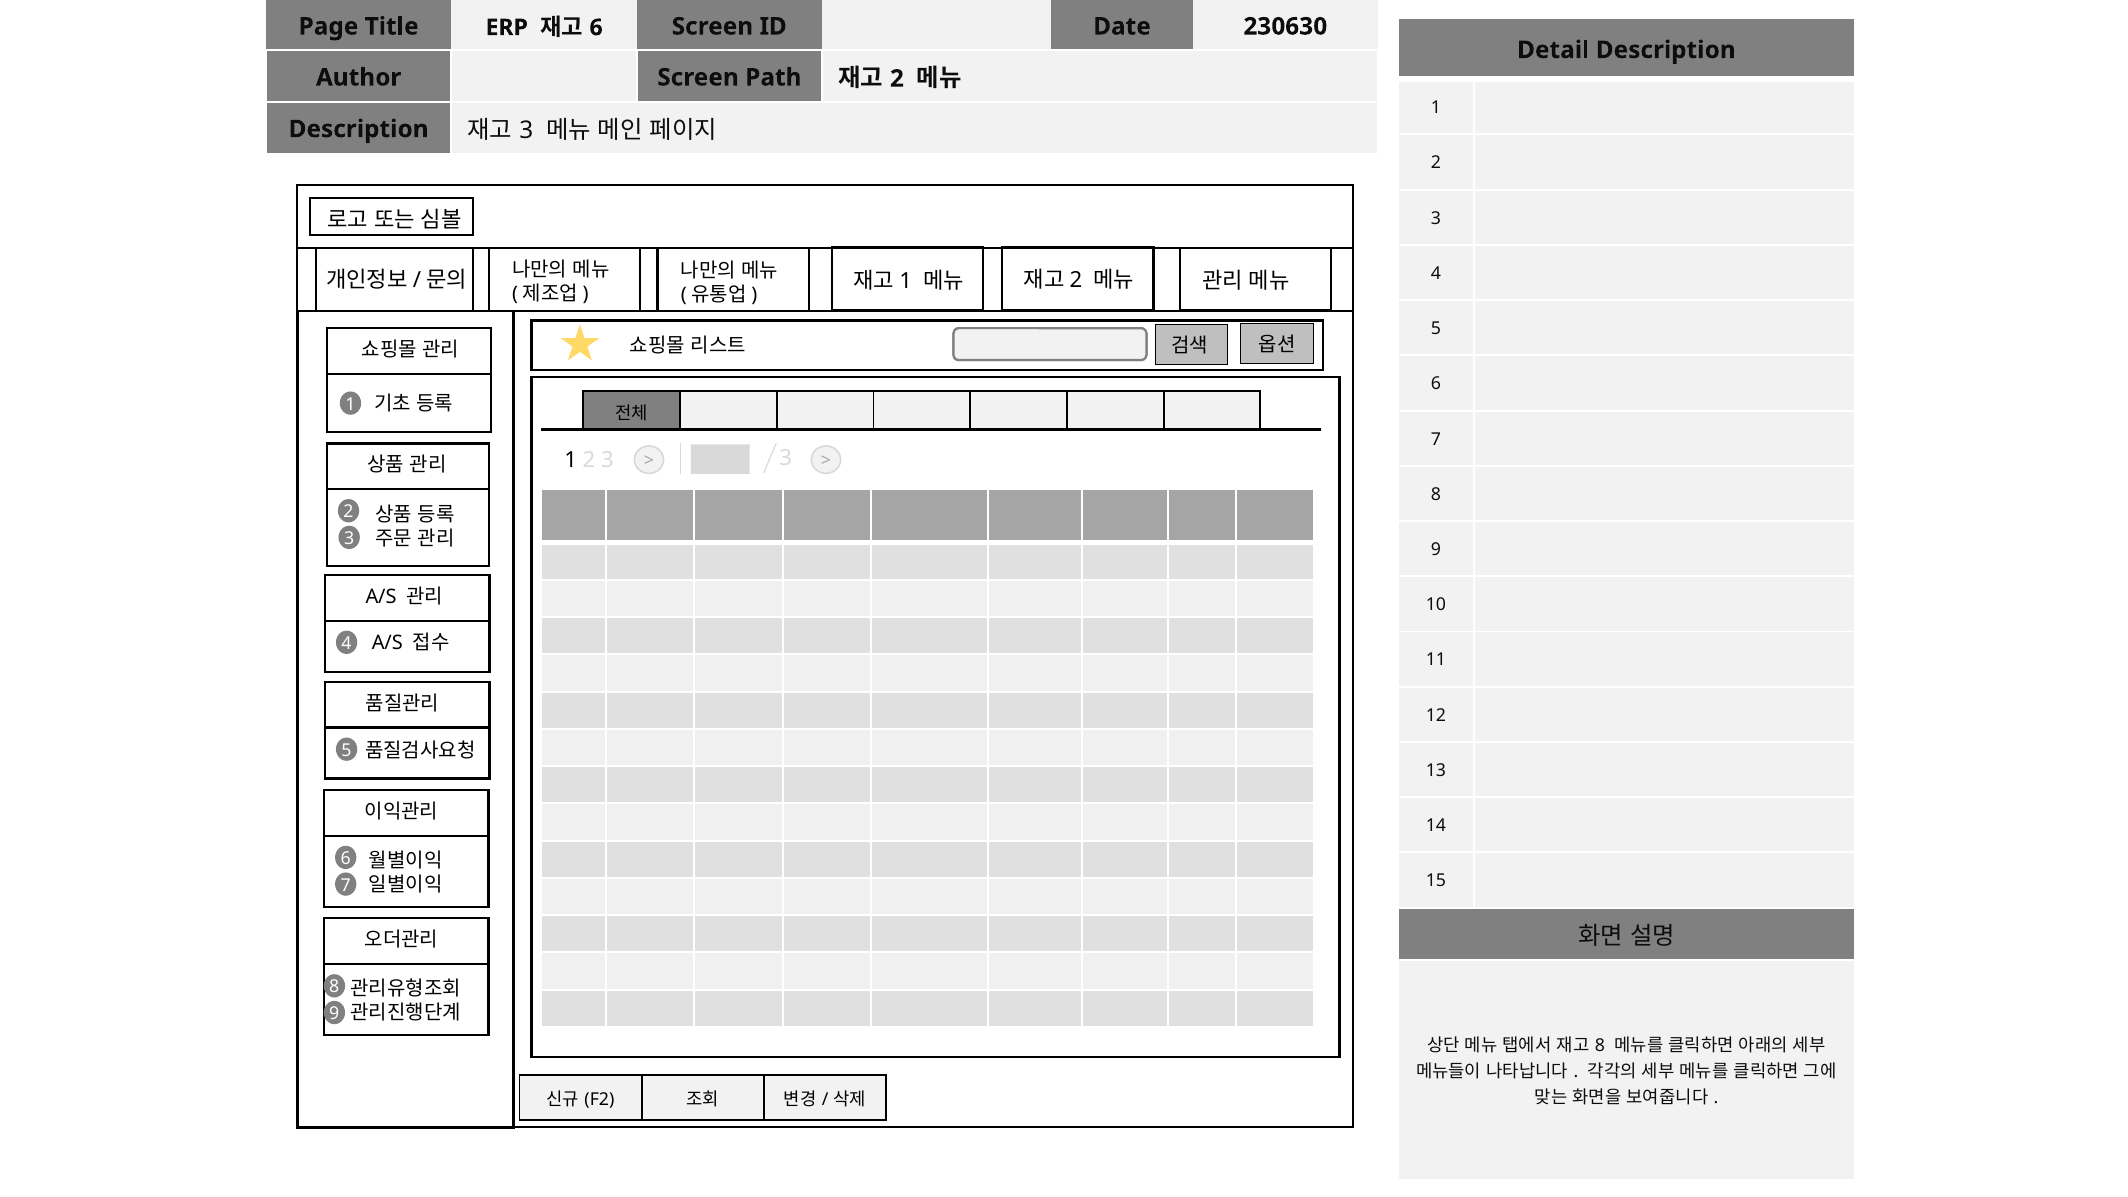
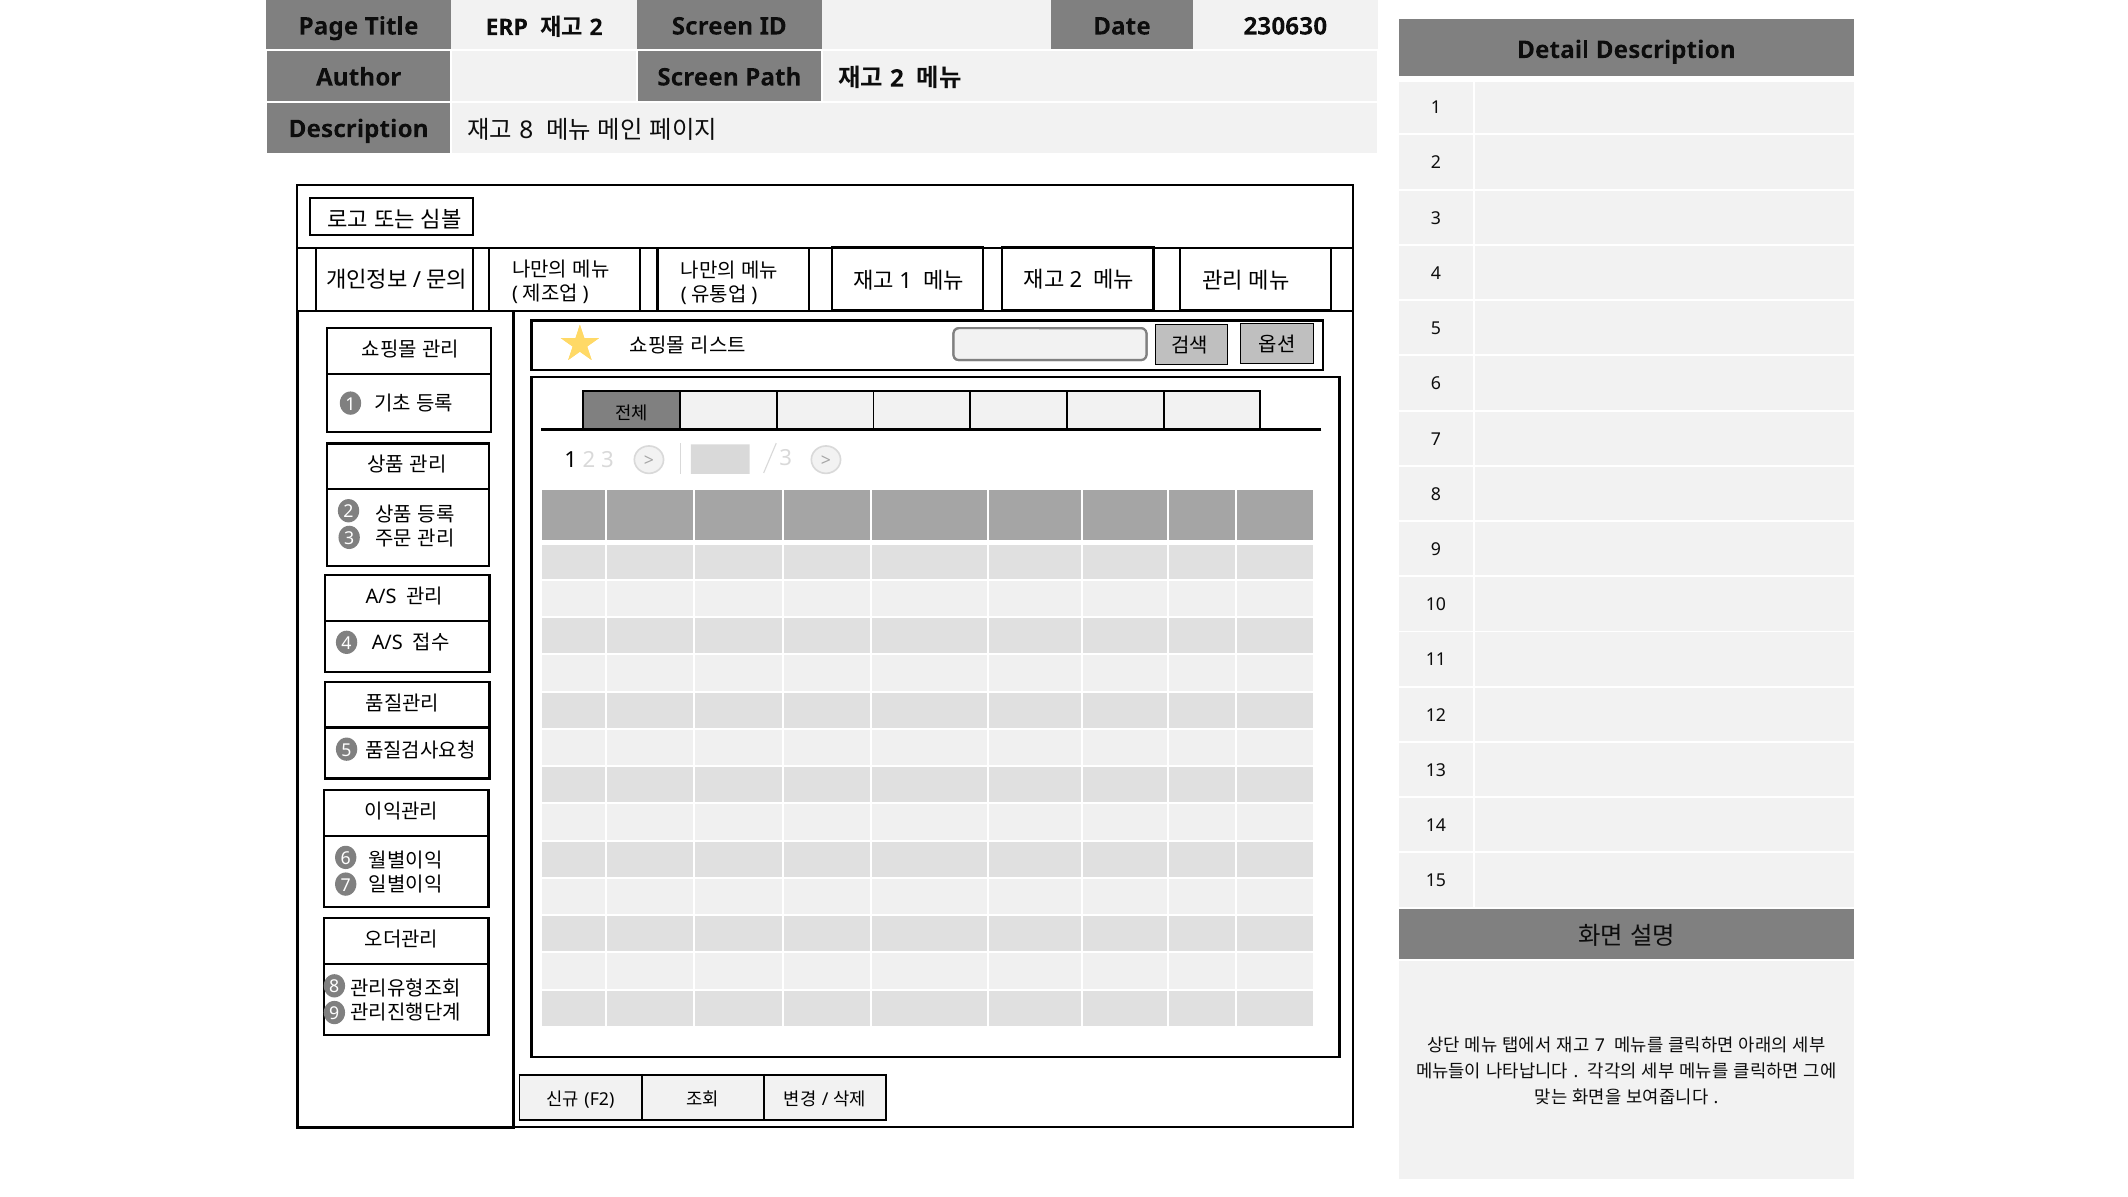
6: 6 -> 2 (596, 28)
3: 3 -> 8 (526, 130)
8: 8 -> 7 (1600, 1046)
